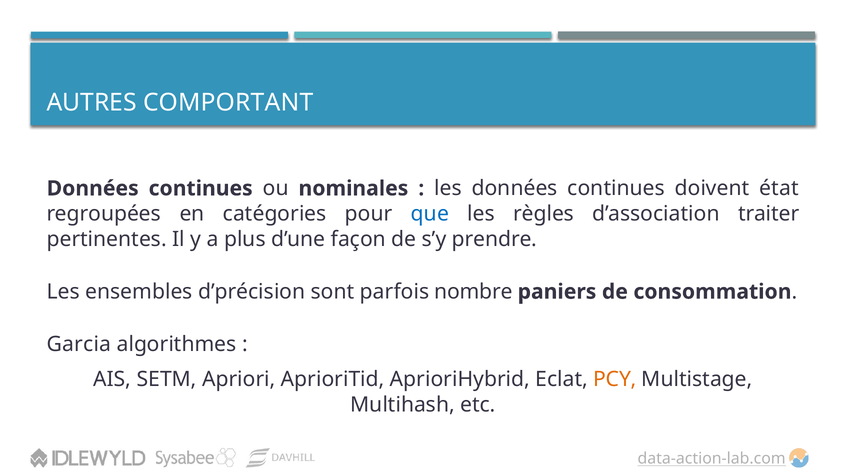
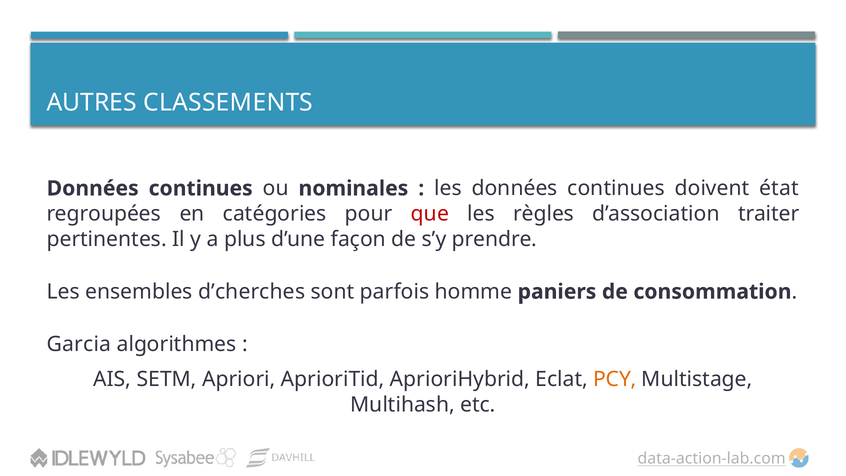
COMPORTANT: COMPORTANT -> CLASSEMENTS (228, 103)
que colour: blue -> red (430, 214)
d’précision: d’précision -> d’cherches (252, 292)
nombre: nombre -> homme (473, 292)
